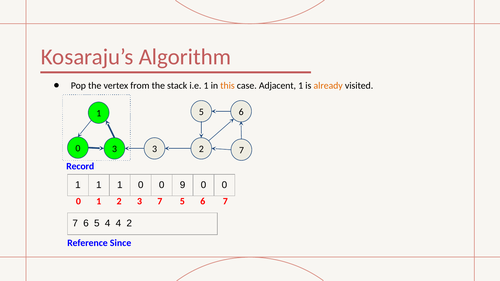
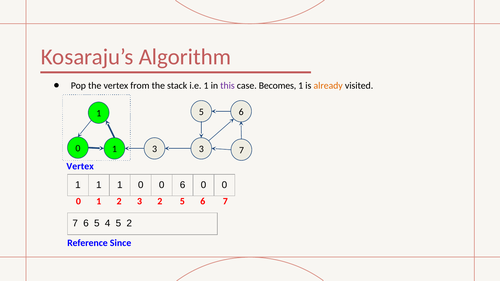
this colour: orange -> purple (228, 86)
Adjacent: Adjacent -> Becomes (277, 86)
3: 3 -> 1 (114, 149)
3 2: 2 -> 3 (201, 149)
Record: Record -> Vertex (80, 166)
0 9: 9 -> 6 (183, 185)
3 7: 7 -> 2 (160, 201)
4 4: 4 -> 5 (118, 224)
